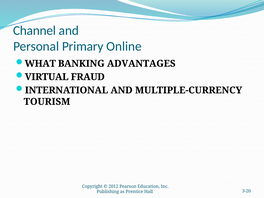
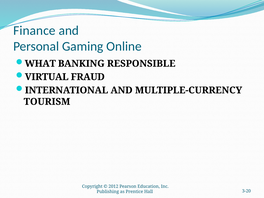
Channel: Channel -> Finance (34, 31)
Primary: Primary -> Gaming (83, 46)
ADVANTAGES: ADVANTAGES -> RESPONSIBLE (141, 64)
